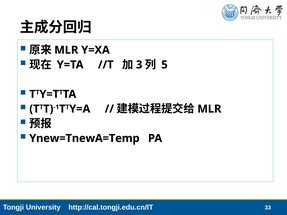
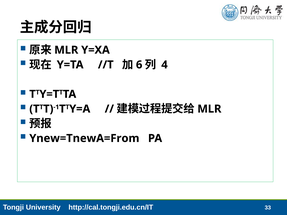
3: 3 -> 6 (139, 65)
5: 5 -> 4 (164, 65)
Ynew=TnewA=Temp: Ynew=TnewA=Temp -> Ynew=TnewA=From (84, 138)
